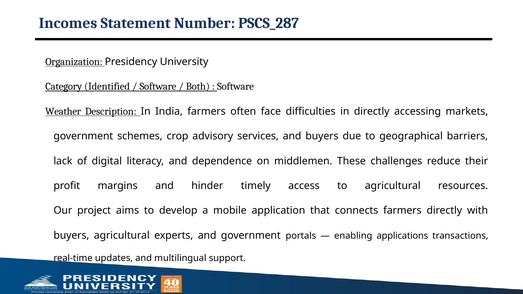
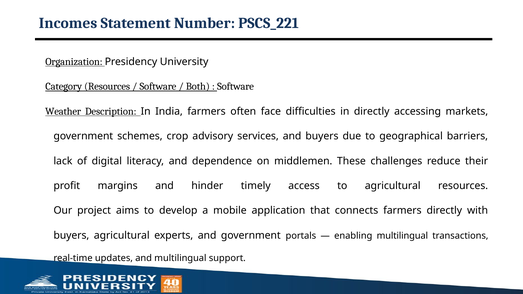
PSCS_287: PSCS_287 -> PSCS_221 (269, 23)
Category Identified: Identified -> Resources (107, 87)
enabling applications: applications -> multilingual (402, 236)
